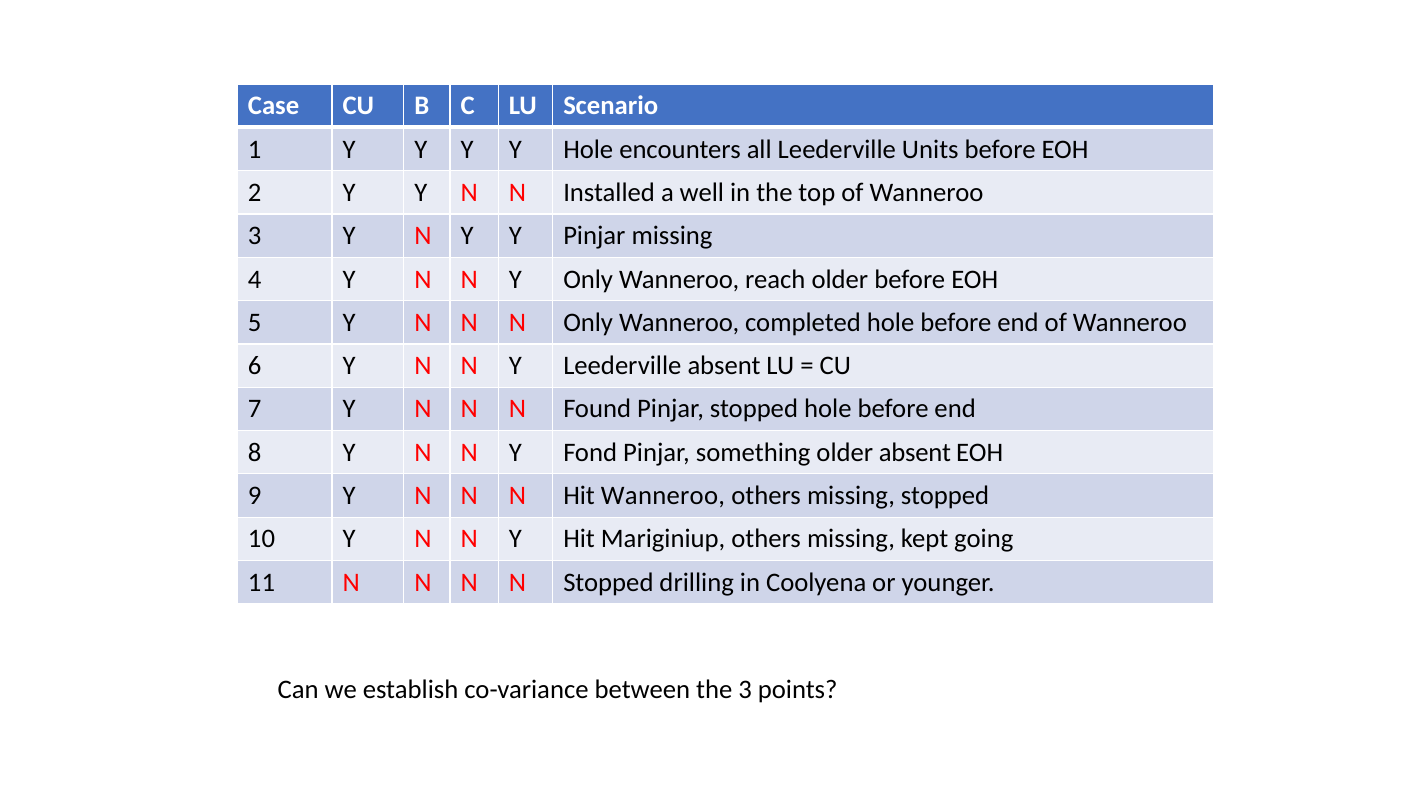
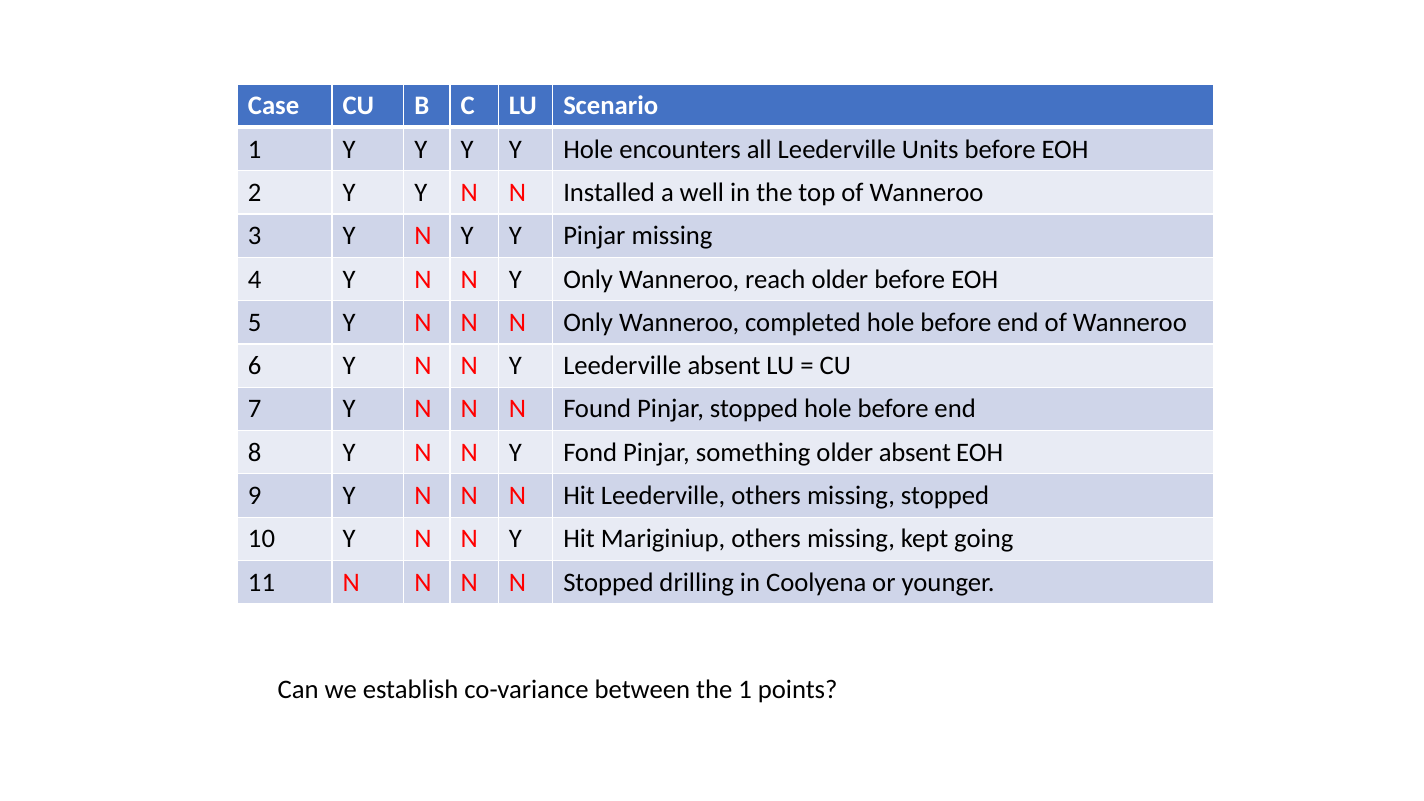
Hit Wanneroo: Wanneroo -> Leederville (663, 496)
the 3: 3 -> 1 (745, 690)
